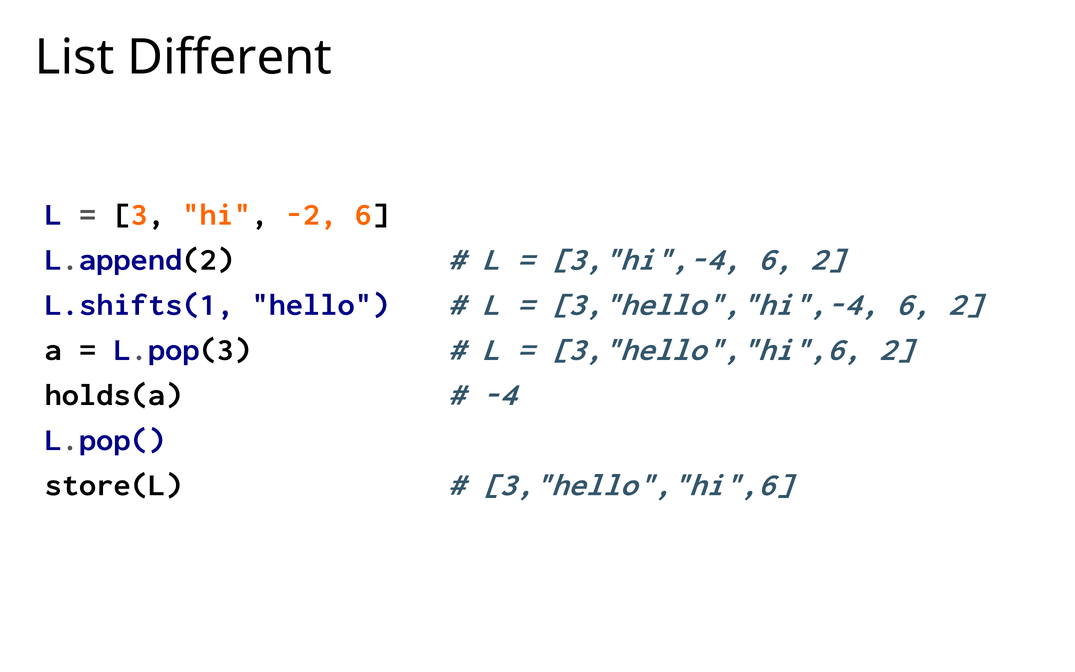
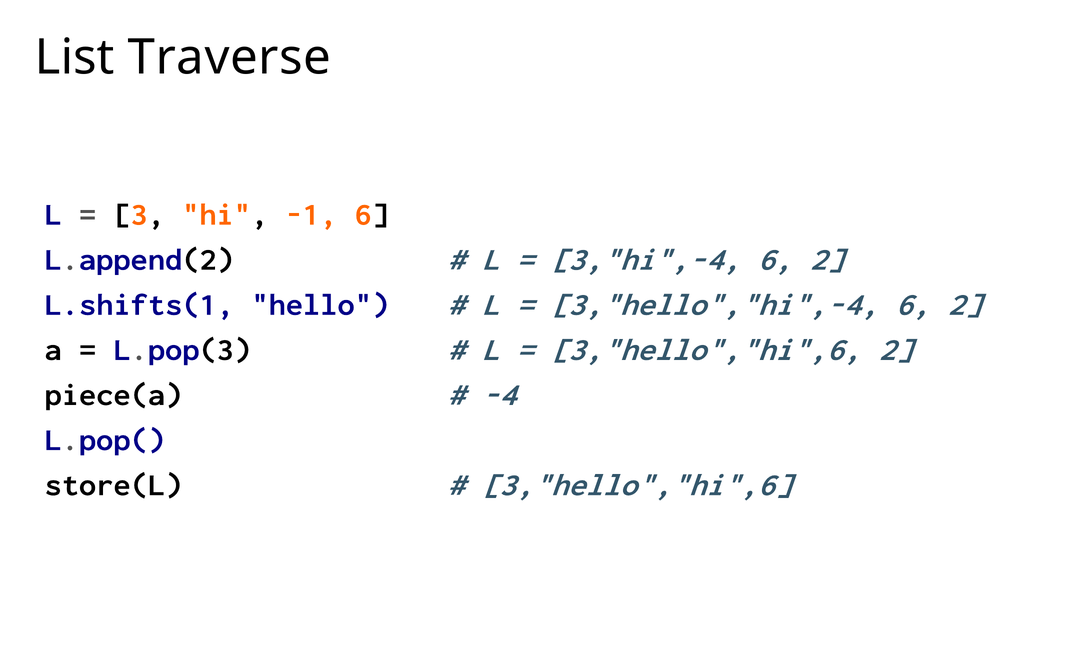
Different: Different -> Traverse (229, 58)
-2: -2 -> -1 (311, 214)
holds(a: holds(a -> piece(a (113, 395)
